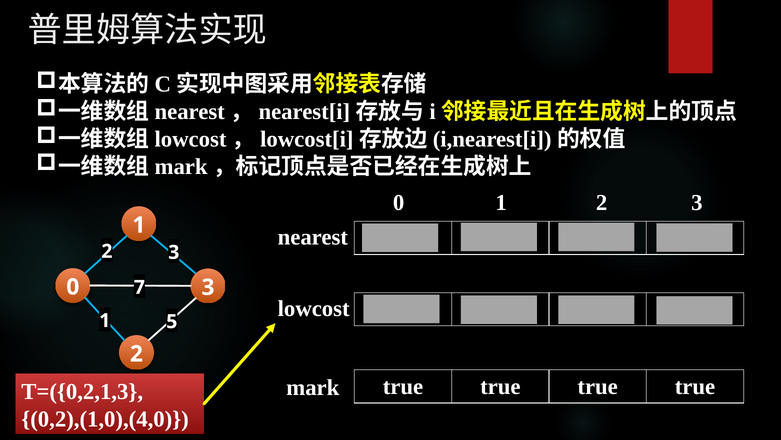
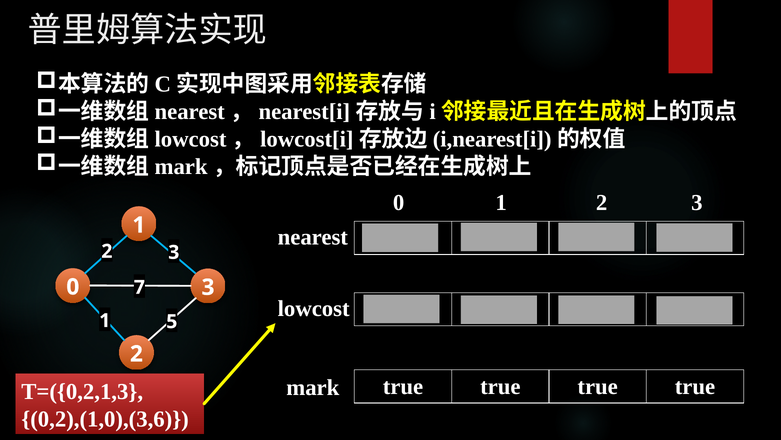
0,2),(1,0),(4,0: 0,2),(1,0),(4,0 -> 0,2),(1,0),(3,6 (105, 418)
